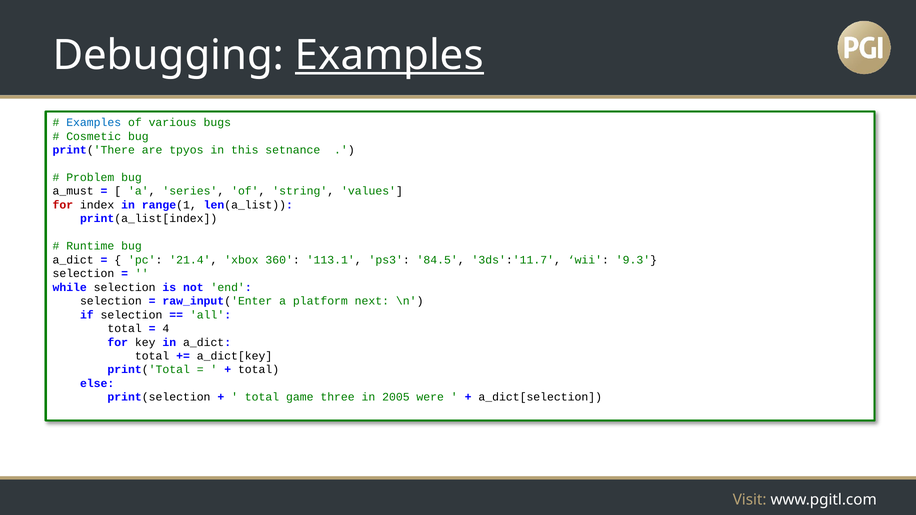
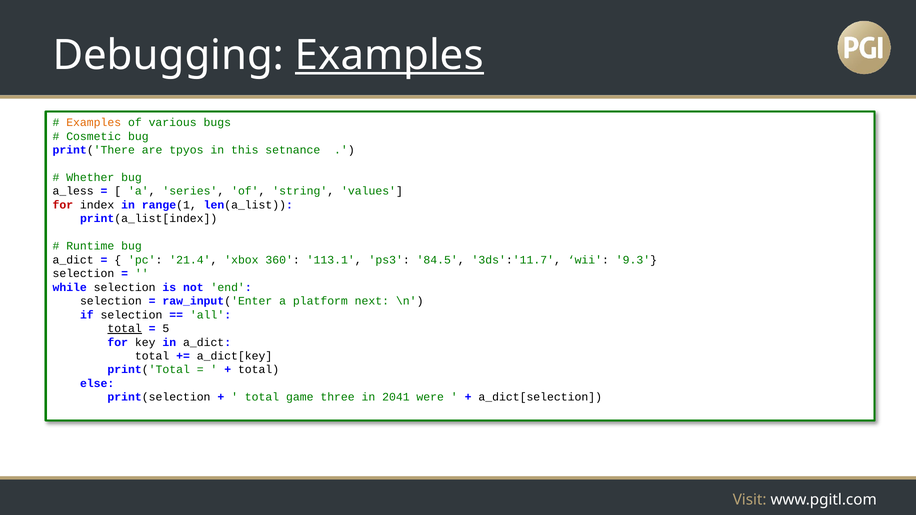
Examples colour: blue -> orange (94, 123)
Problem: Problem -> Whether (90, 178)
a_must: a_must -> a_less (73, 191)
total underline: none -> present (125, 329)
4: 4 -> 5 (166, 329)
2005: 2005 -> 2041 (396, 397)
